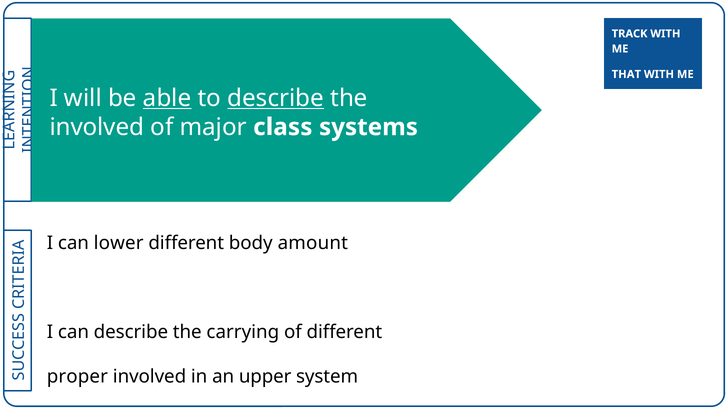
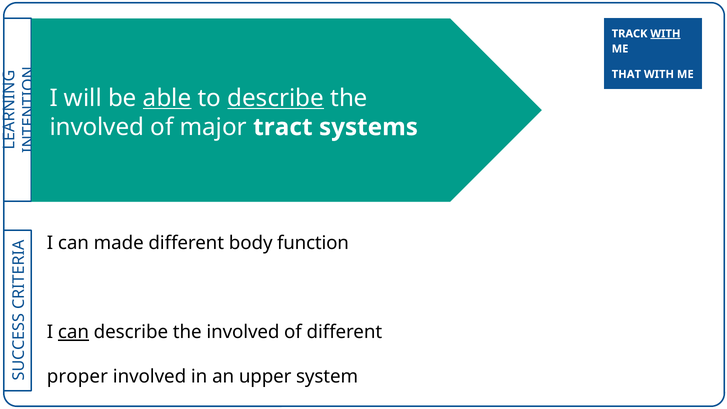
WITH underline: none -> present (665, 34)
class: class -> tract (283, 127)
lower: lower -> made (119, 243)
amount: amount -> function (313, 243)
can underline: none -> present (73, 332)
carrying: carrying -> involved (243, 332)
